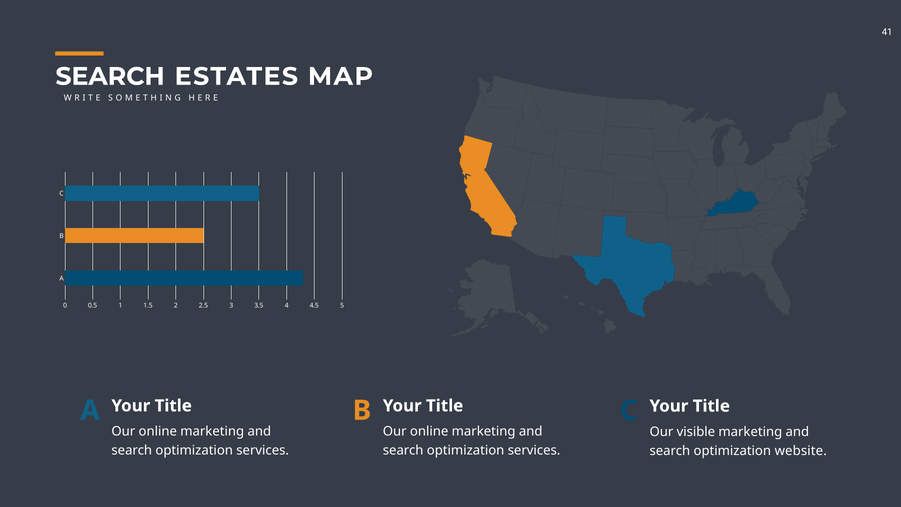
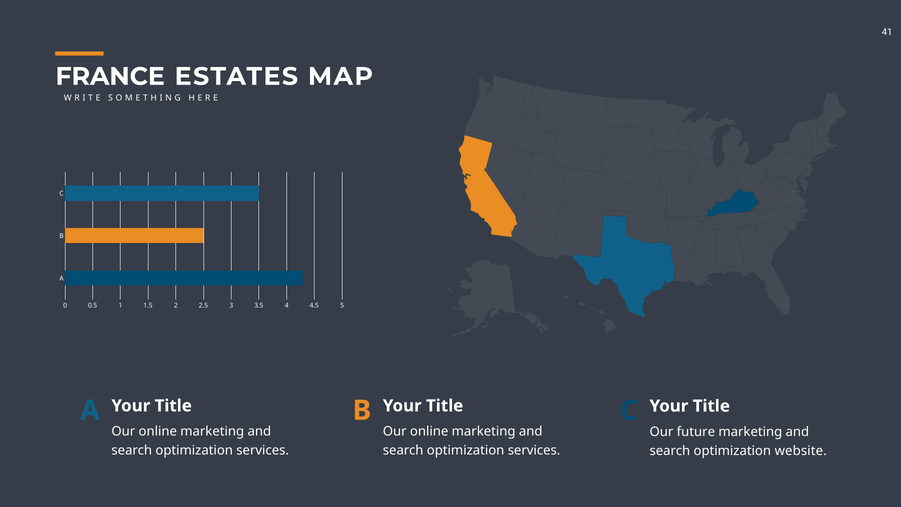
SEARCH: SEARCH -> FRANCE (110, 76)
visible: visible -> future (696, 432)
